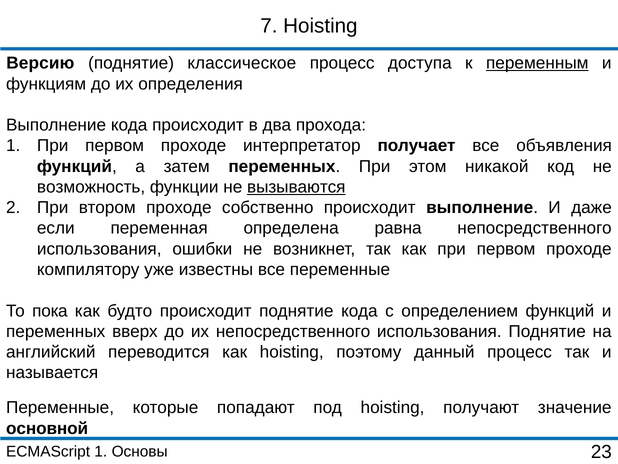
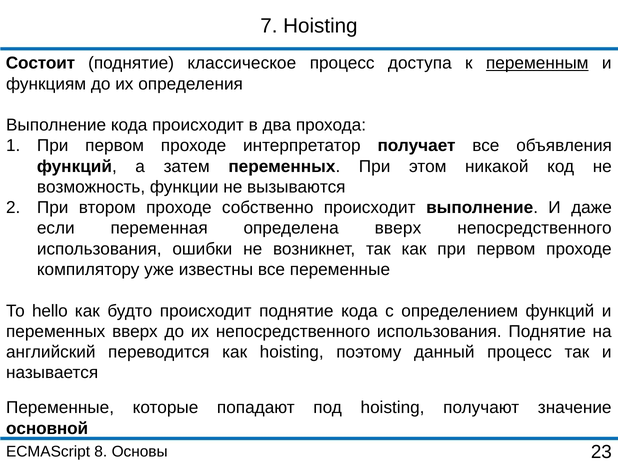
Версию: Версию -> Состоит (40, 63)
вызываются underline: present -> none (296, 187)
определена равна: равна -> вверх (398, 228)
пока: пока -> hello (50, 311)
ECMAScript 1: 1 -> 8 (101, 451)
